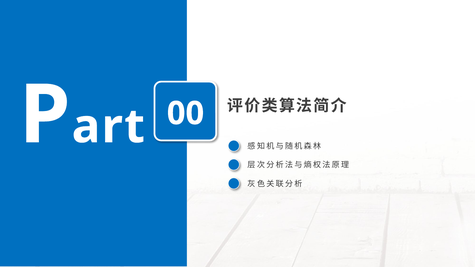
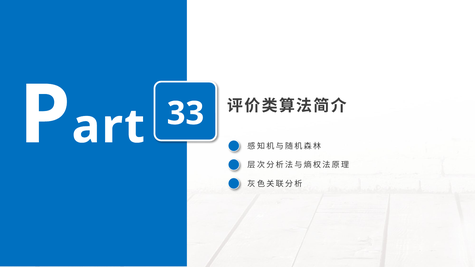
00: 00 -> 33 (186, 114)
